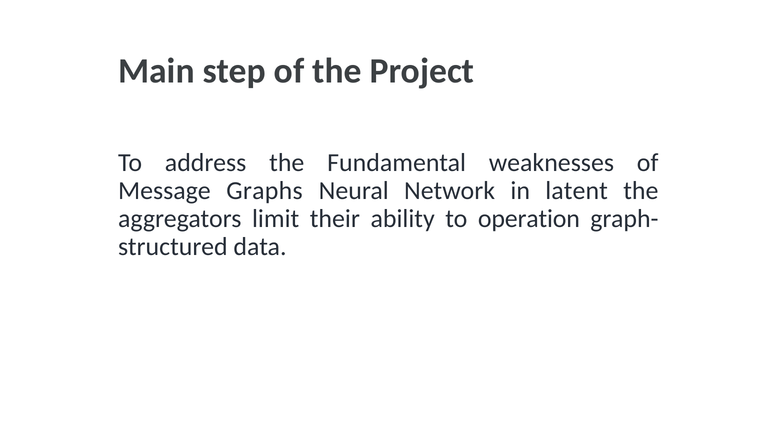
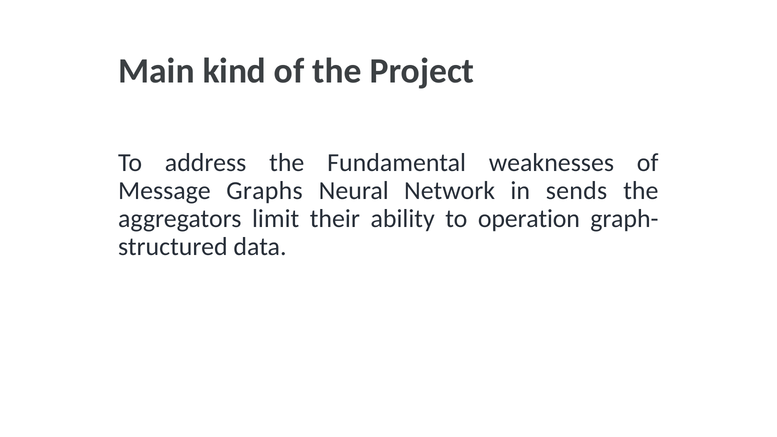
step: step -> kind (234, 71)
latent: latent -> sends (576, 191)
